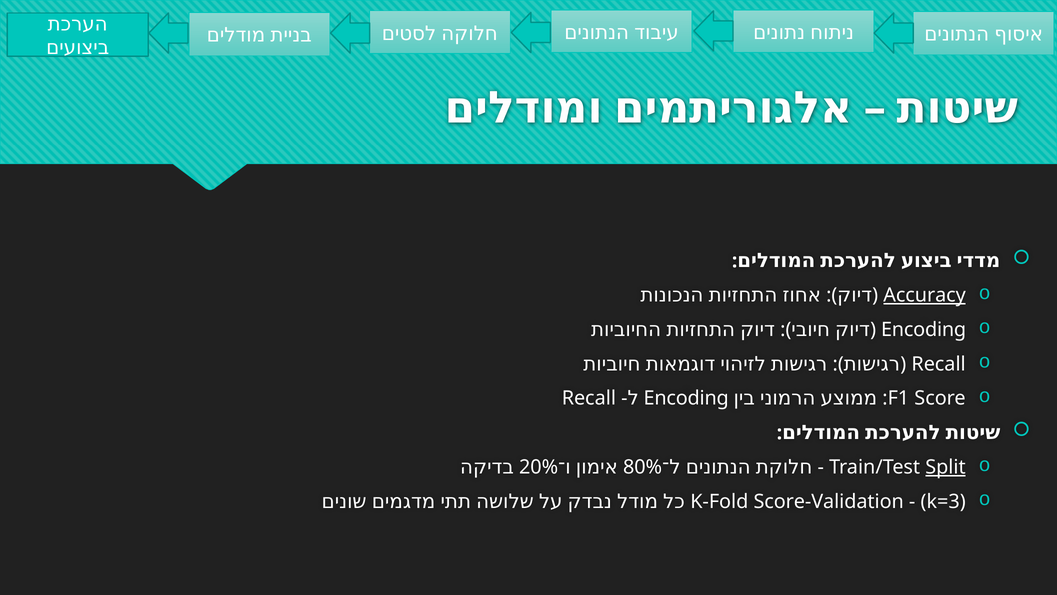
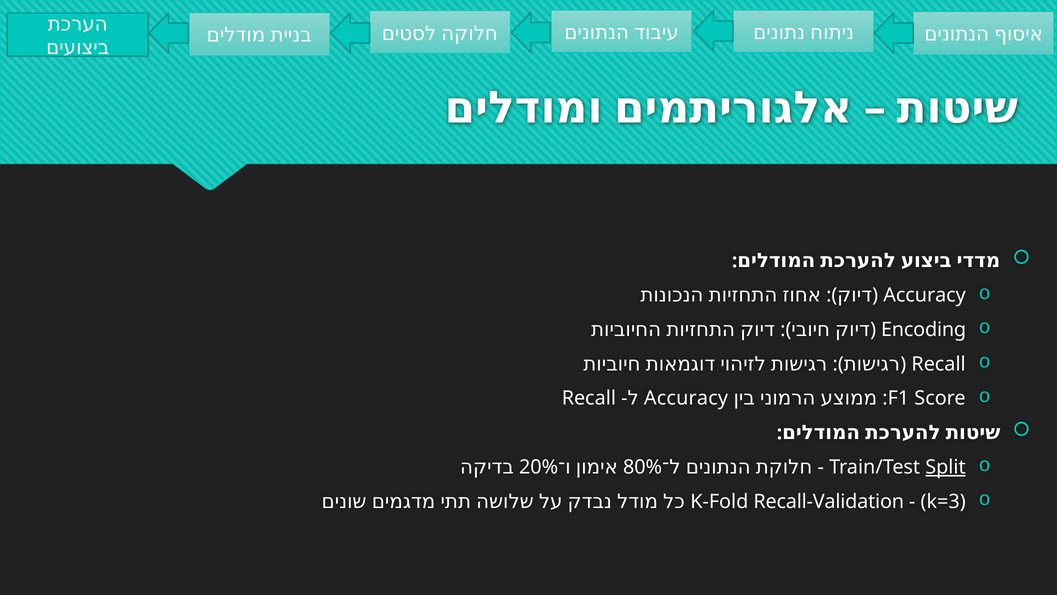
Accuracy underline: present -> none (925, 295)
Encoding: Encoding -> Accuracy (686, 398)
Score-Validation: Score-Validation -> Recall-Validation (829, 501)
